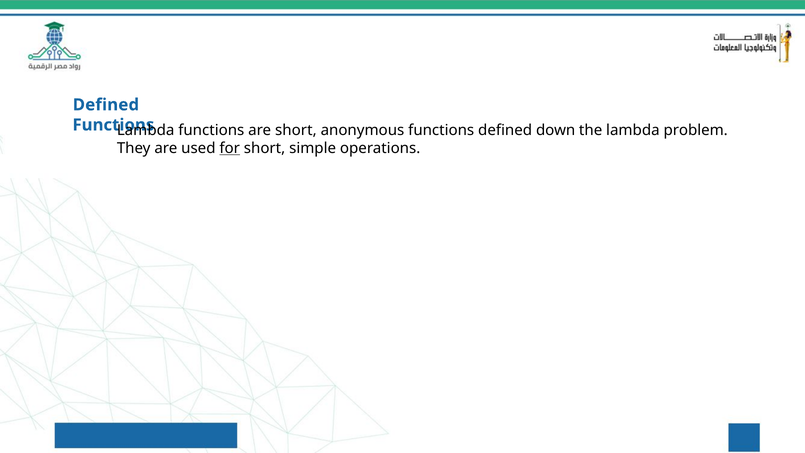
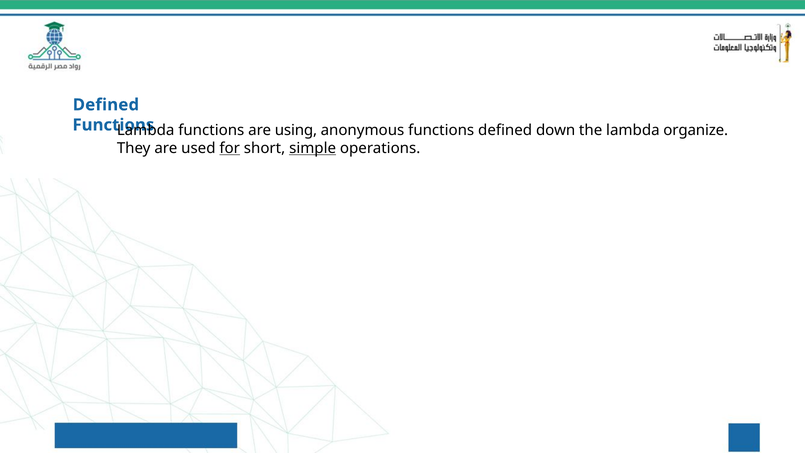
are short: short -> using (296, 130)
problem: problem -> organize (696, 130)
simple underline: none -> present (313, 148)
